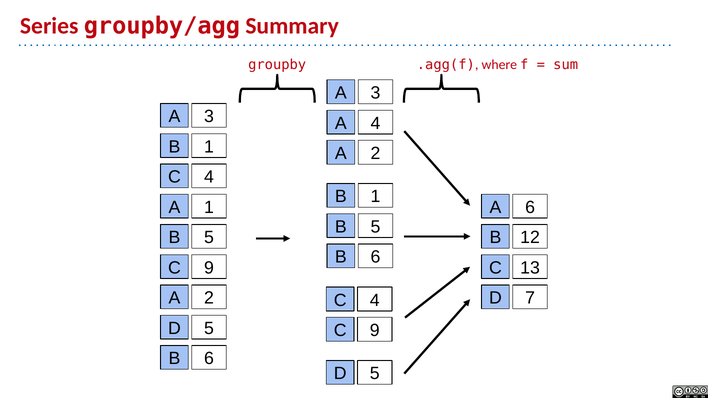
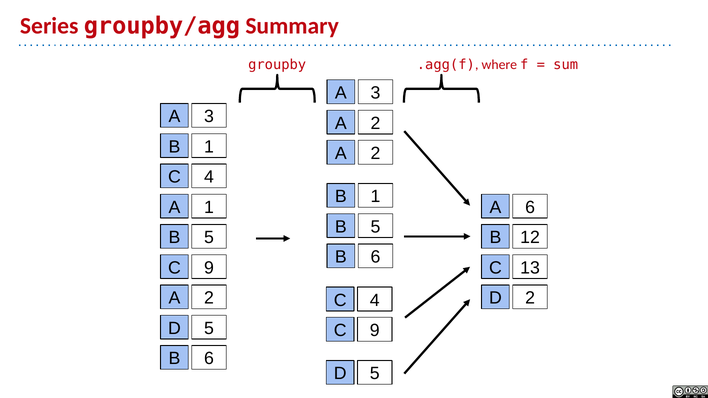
4: 4 -> 2 (375, 123)
D 7: 7 -> 2 (530, 298)
